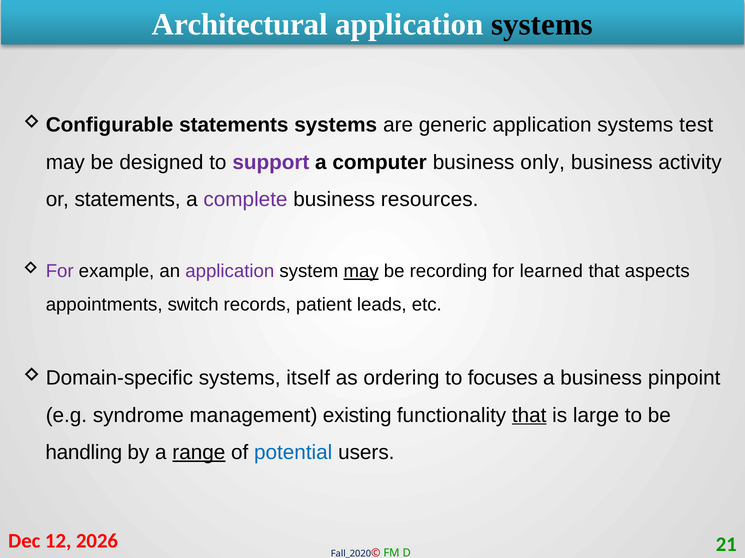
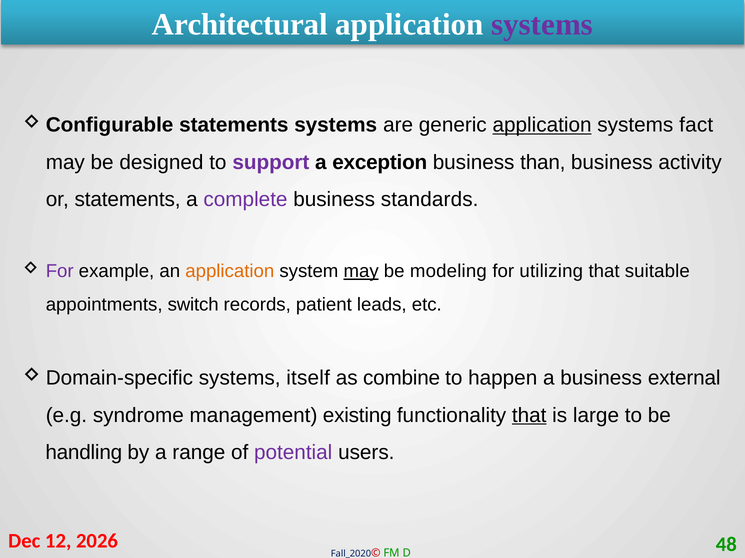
systems colour: black -> purple (542, 24)
application underline: none -> present (542, 125)
test: test -> fact (696, 125)
computer: computer -> exception (380, 162)
only: only -> than (543, 162)
resources: resources -> standards (430, 200)
application colour: purple -> orange (230, 272)
recording: recording -> modeling (448, 272)
learned: learned -> utilizing (551, 272)
aspects: aspects -> suitable (657, 272)
ordering: ordering -> combine (402, 379)
focuses: focuses -> happen (503, 379)
pinpoint: pinpoint -> external (684, 379)
range underline: present -> none (199, 453)
potential colour: blue -> purple (293, 453)
21: 21 -> 48 (726, 545)
